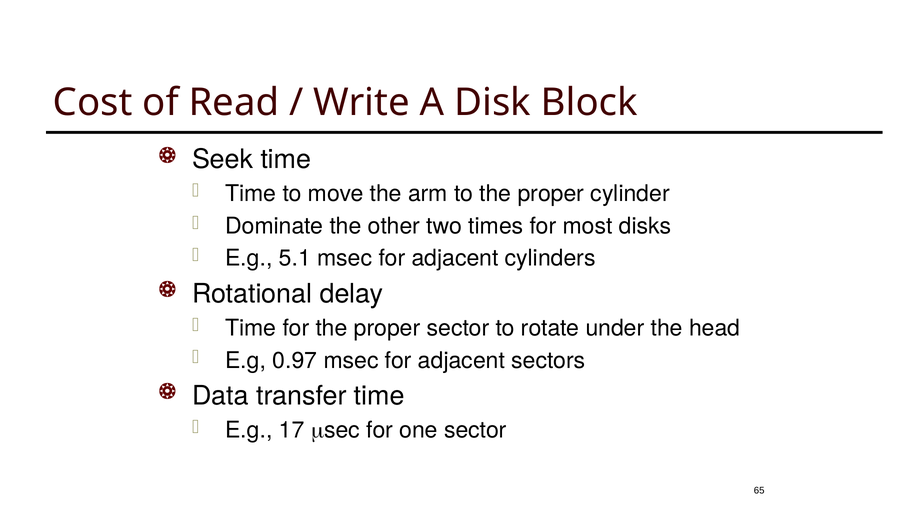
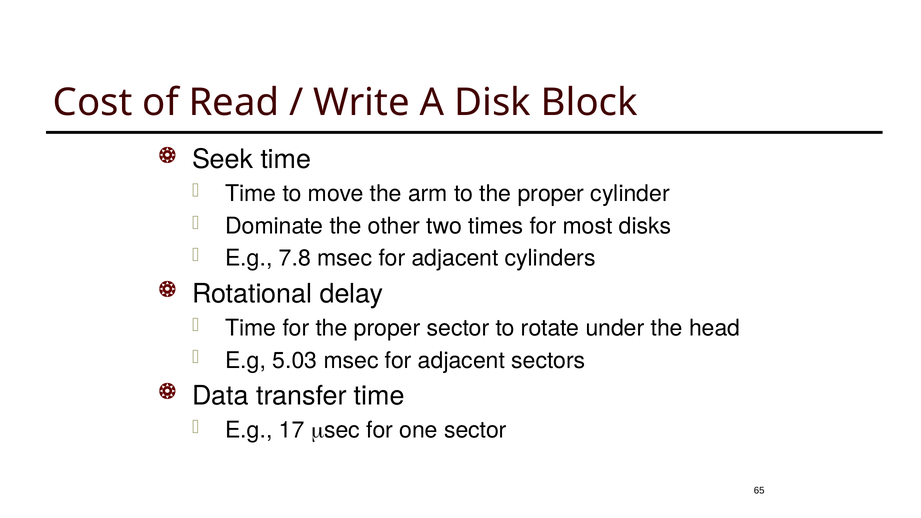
5.1: 5.1 -> 7.8 (295, 258)
0.97: 0.97 -> 5.03 (295, 360)
